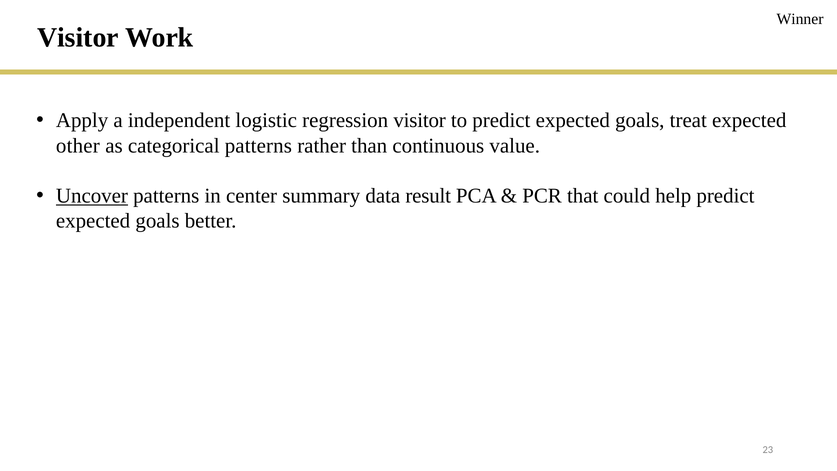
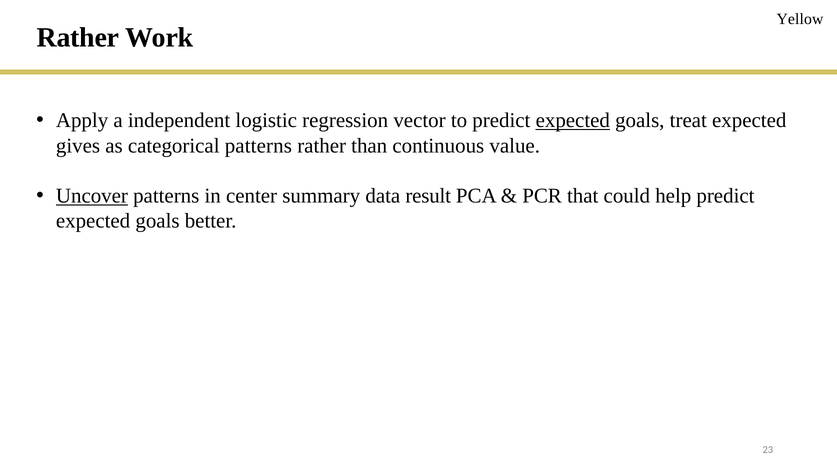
Winner: Winner -> Yellow (800, 19)
Visitor: Visitor -> Rather (78, 38)
regression visitor: visitor -> vector (420, 120)
expected underline: none -> present (573, 120)
other: other -> gives (78, 146)
